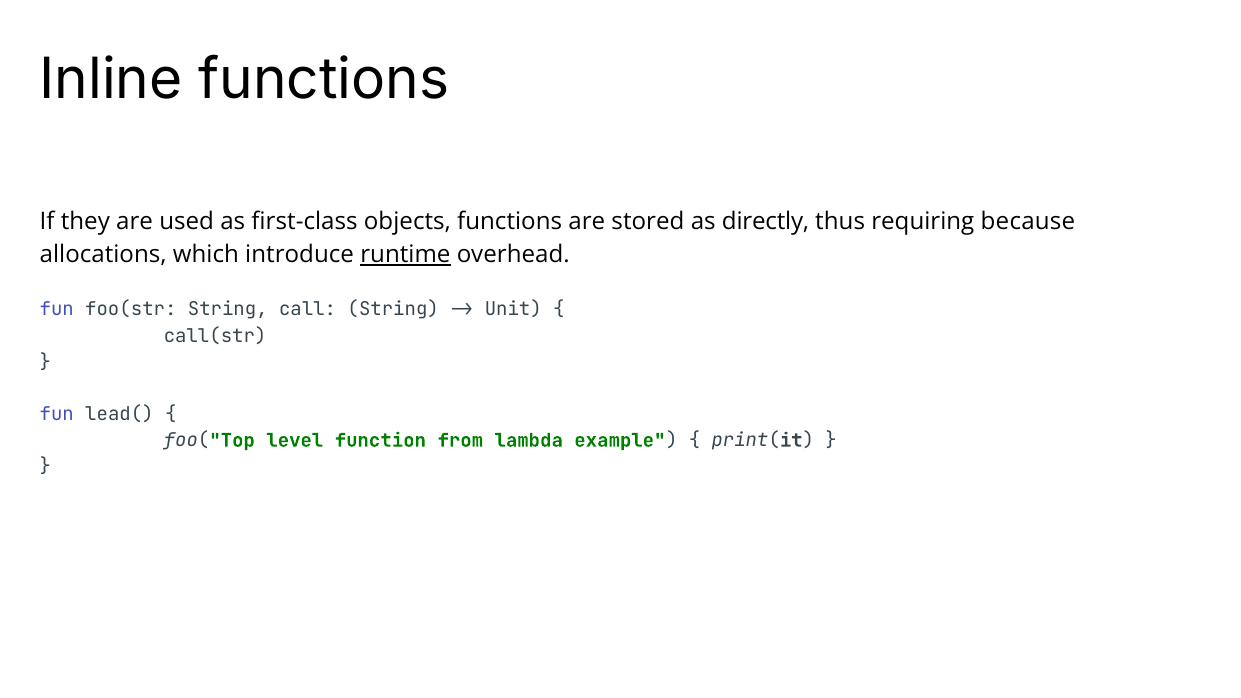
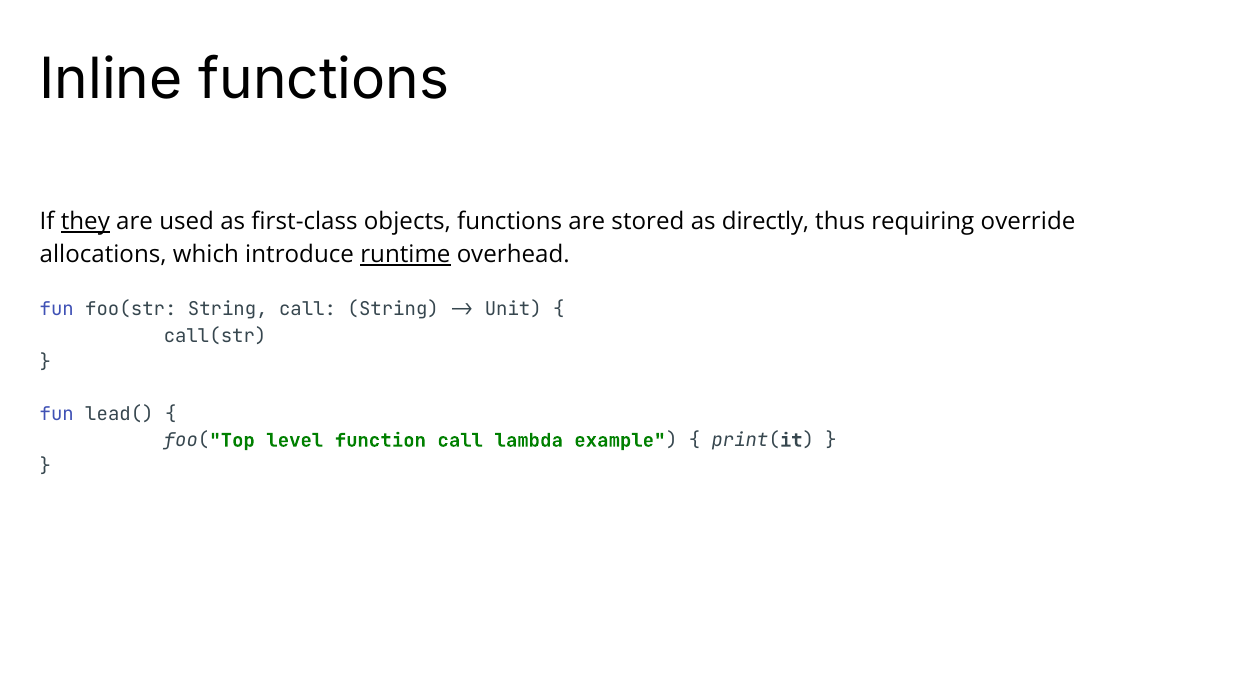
they underline: none -> present (85, 221)
because: because -> override (1028, 221)
function from: from -> call (460, 440)
